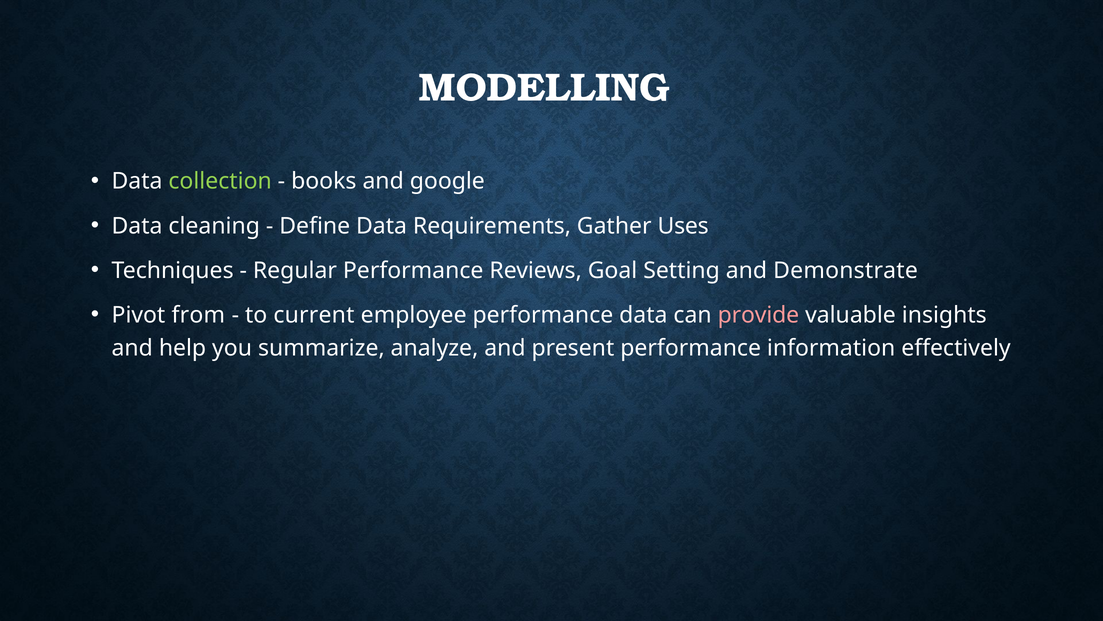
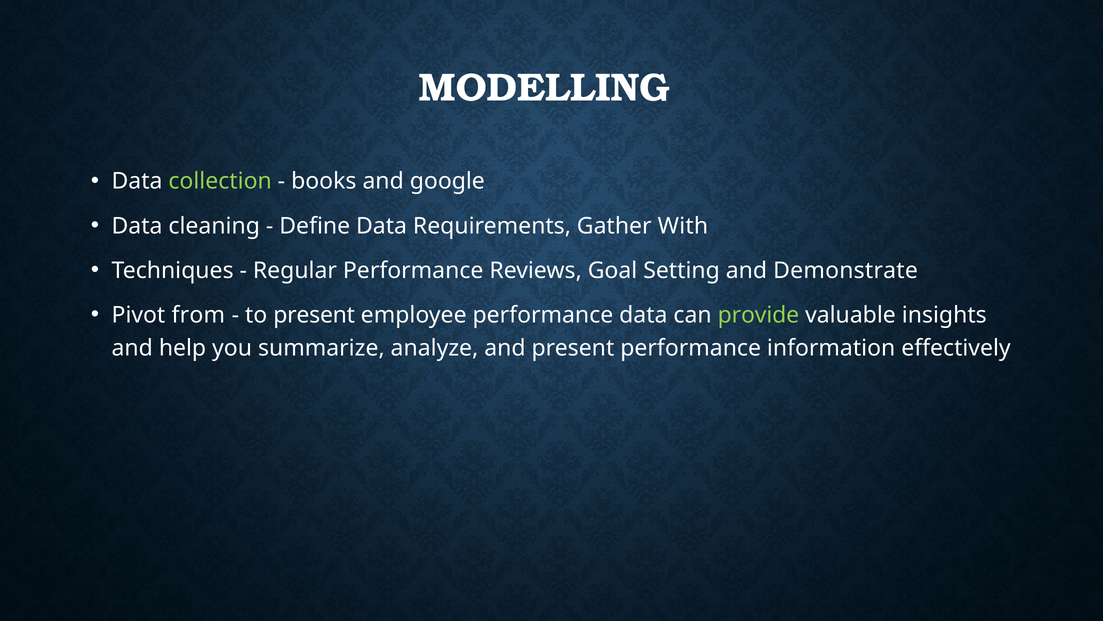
Uses: Uses -> With (683, 226)
to current: current -> present (314, 315)
provide colour: pink -> light green (758, 315)
